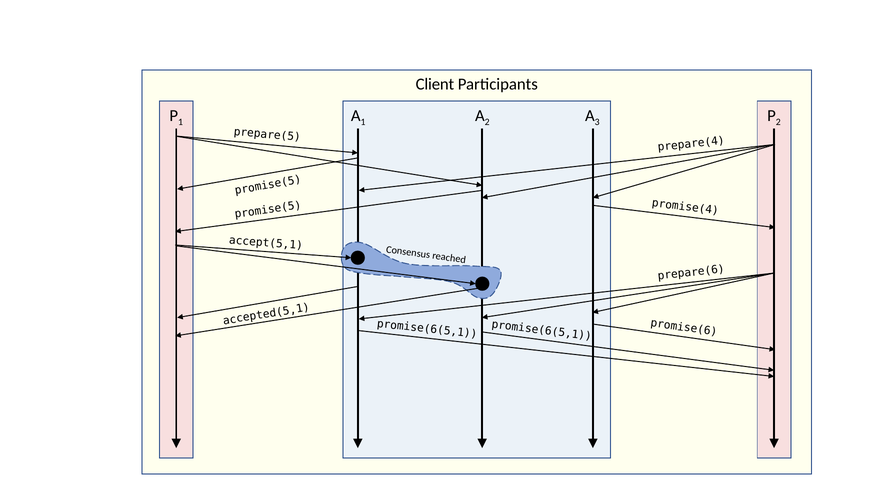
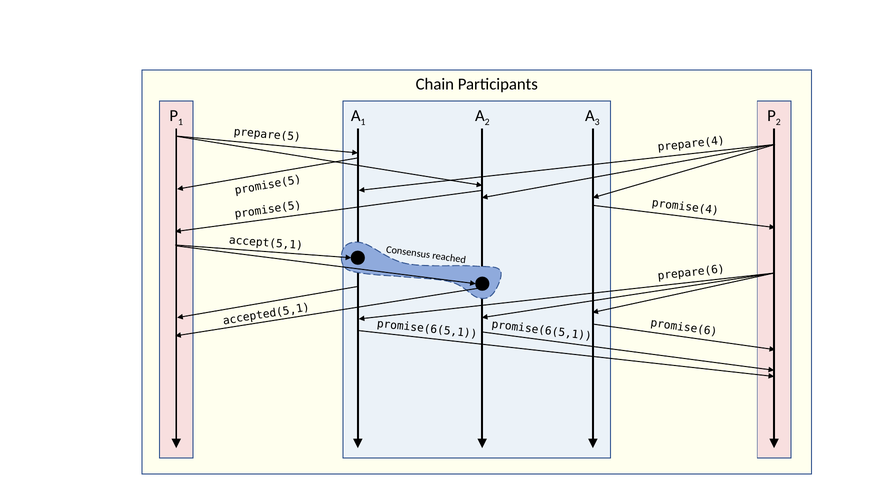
Client: Client -> Chain (435, 84)
